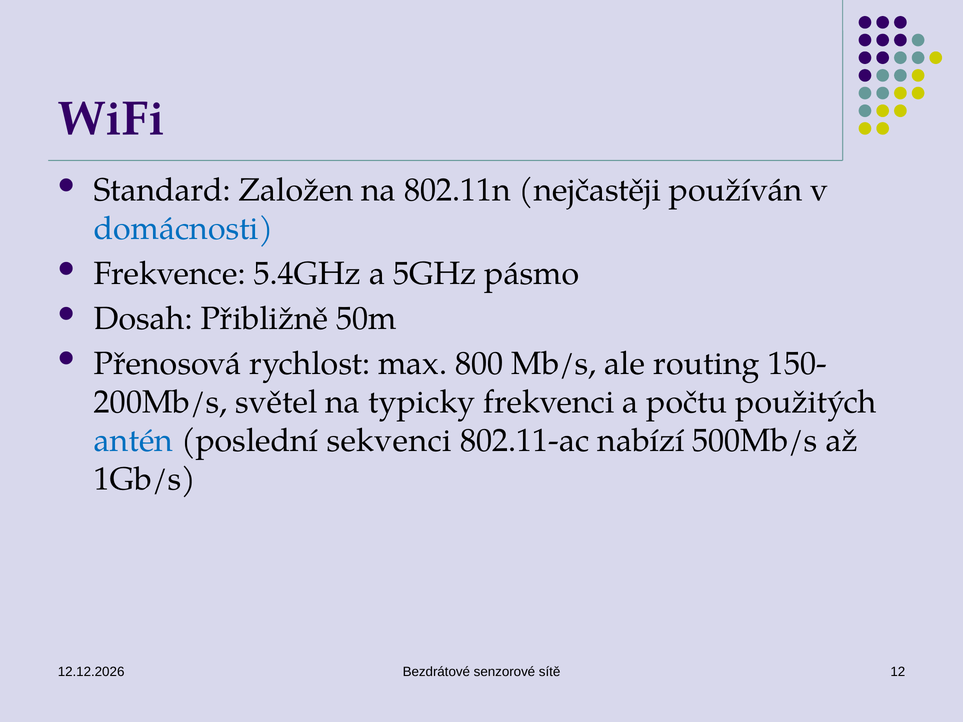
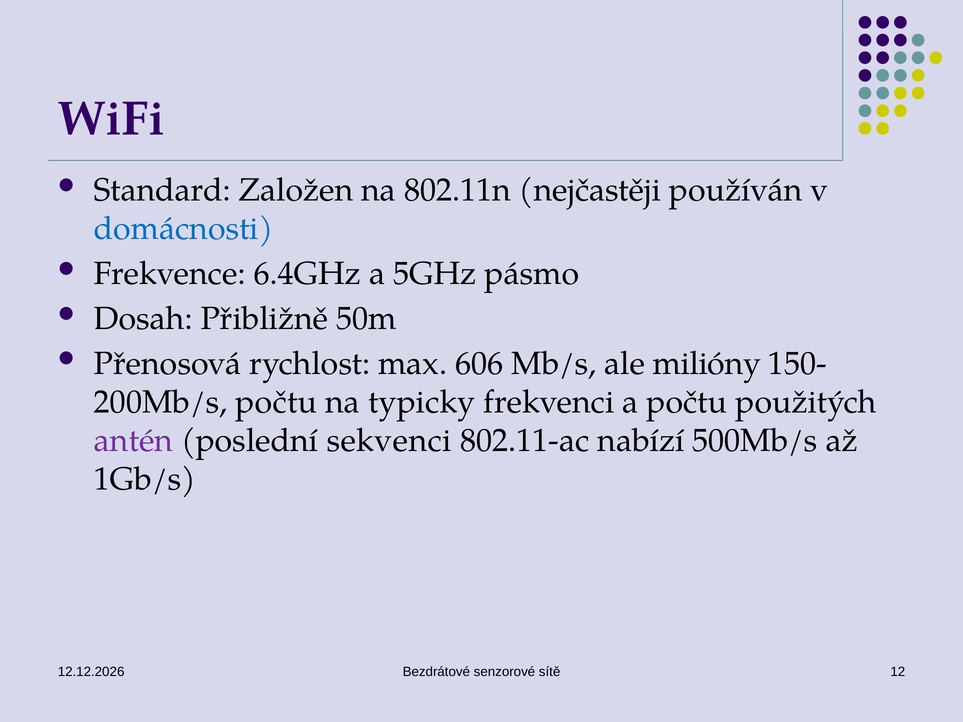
5.4GHz: 5.4GHz -> 6.4GHz (307, 274)
800: 800 -> 606 (479, 364)
routing: routing -> milióny (707, 364)
světel: světel -> počtu (276, 402)
antén colour: blue -> purple (134, 441)
